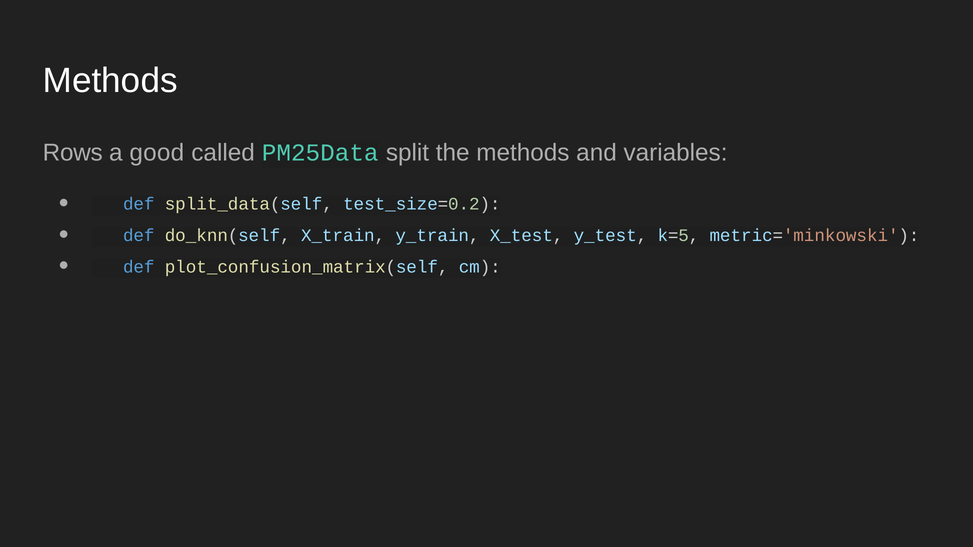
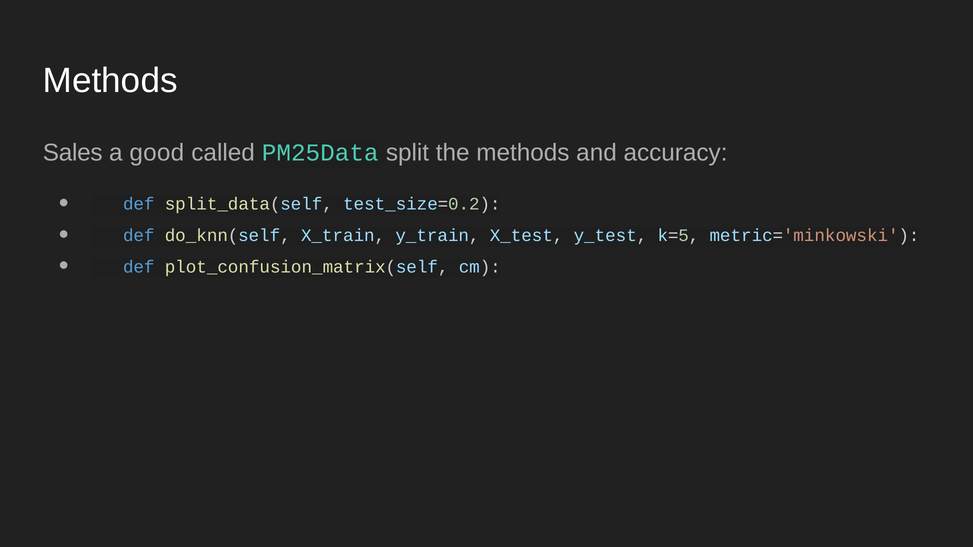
Rows: Rows -> Sales (73, 153)
variables: variables -> accuracy (676, 153)
